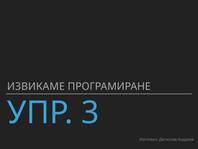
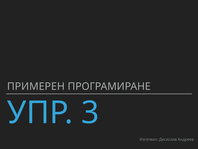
ИЗВИКАМЕ: ИЗВИКАМЕ -> ПРИМЕРЕН (36, 86)
